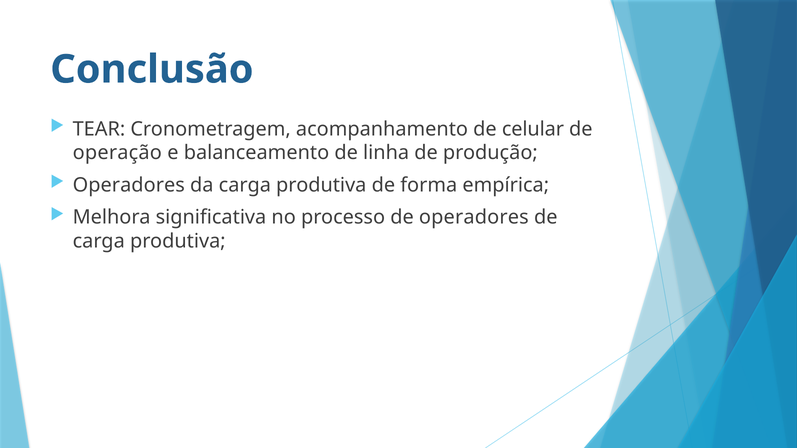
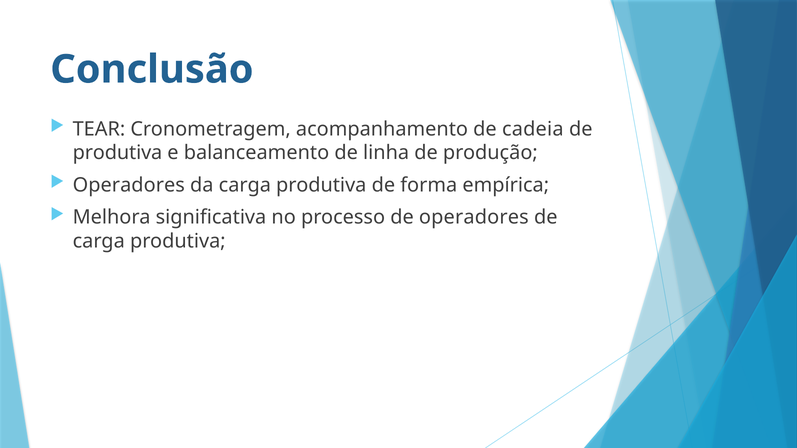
celular: celular -> cadeia (533, 129)
operação: operação -> produtiva (117, 153)
